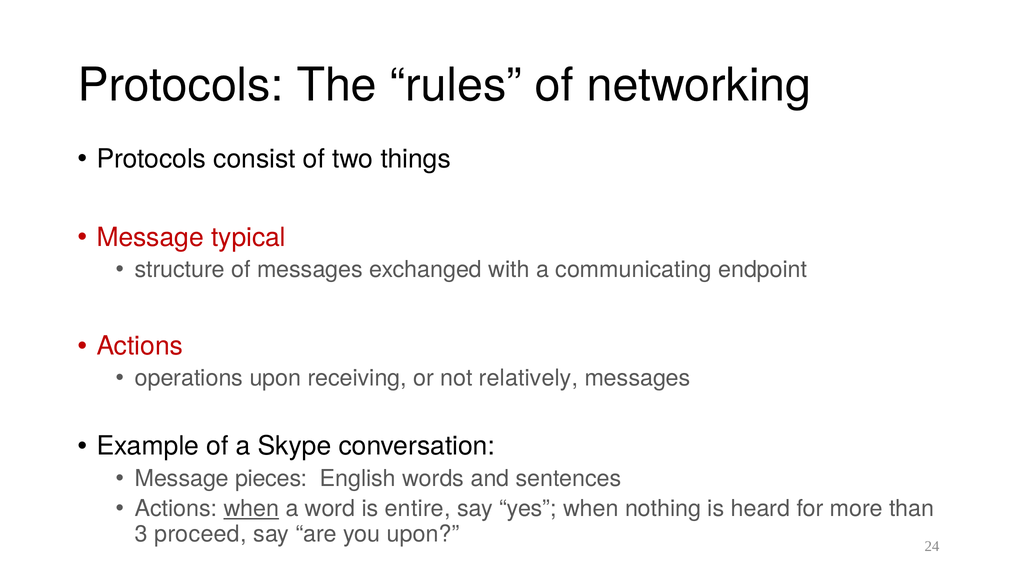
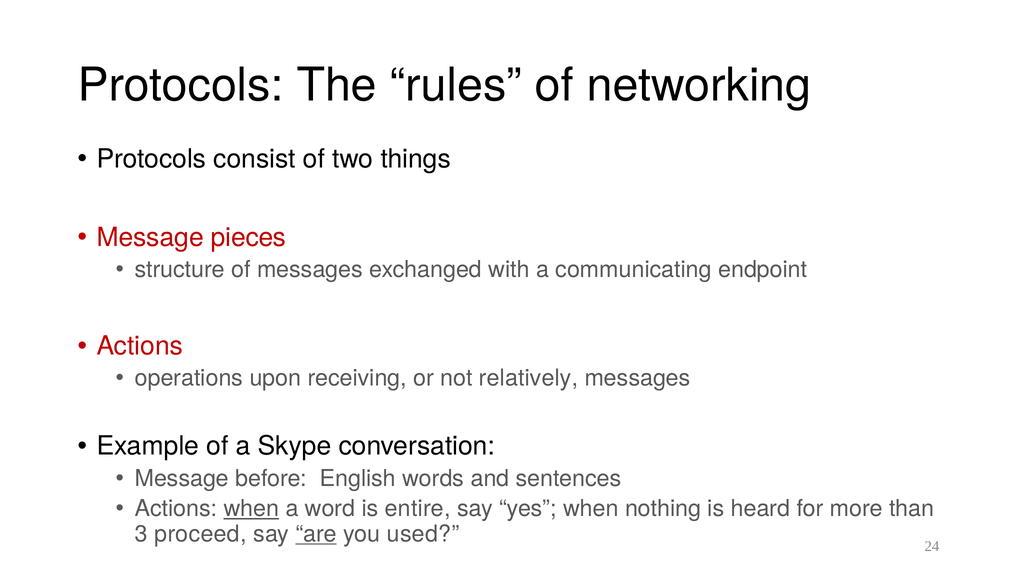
typical: typical -> pieces (249, 237)
pieces: pieces -> before (271, 478)
are underline: none -> present (316, 534)
you upon: upon -> used (423, 534)
